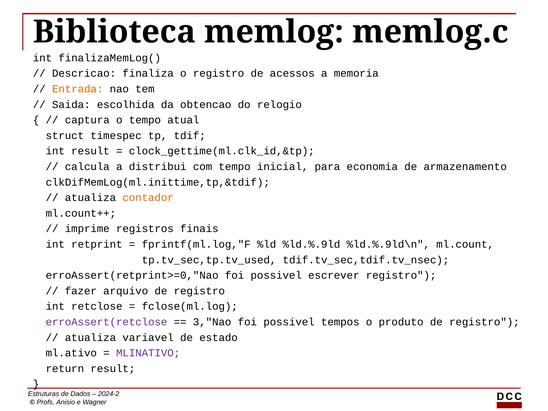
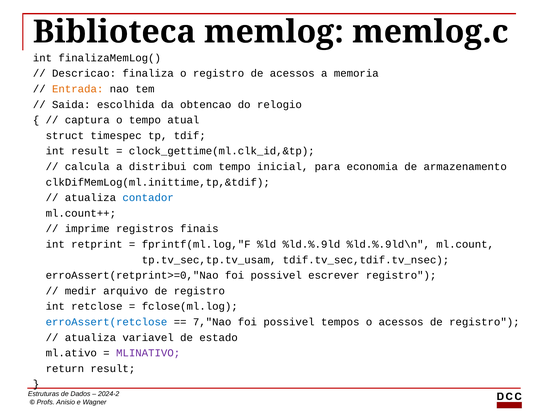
contador colour: orange -> blue (148, 198)
tp.tv_sec,tp.tv_used: tp.tv_sec,tp.tv_used -> tp.tv_sec,tp.tv_usam (209, 260)
fazer: fazer -> medir (81, 291)
erroAssert(retclose colour: purple -> blue (106, 322)
3,"Nao: 3,"Nao -> 7,"Nao (212, 322)
o produto: produto -> acessos (401, 322)
